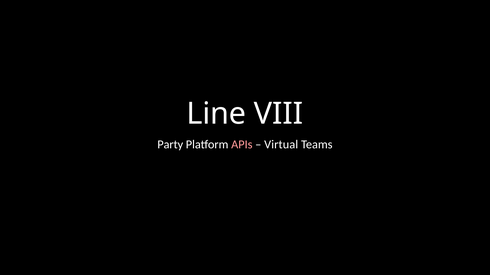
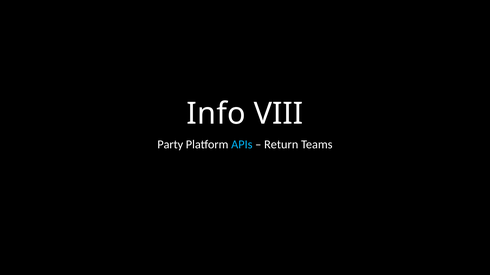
Line: Line -> Info (216, 114)
APIs colour: pink -> light blue (242, 145)
Virtual: Virtual -> Return (281, 145)
